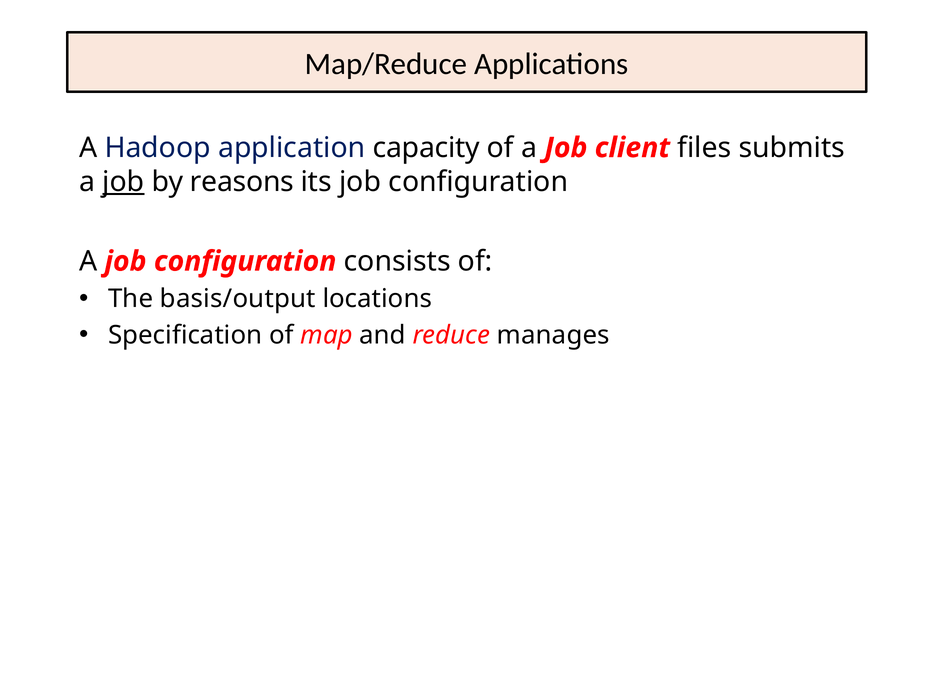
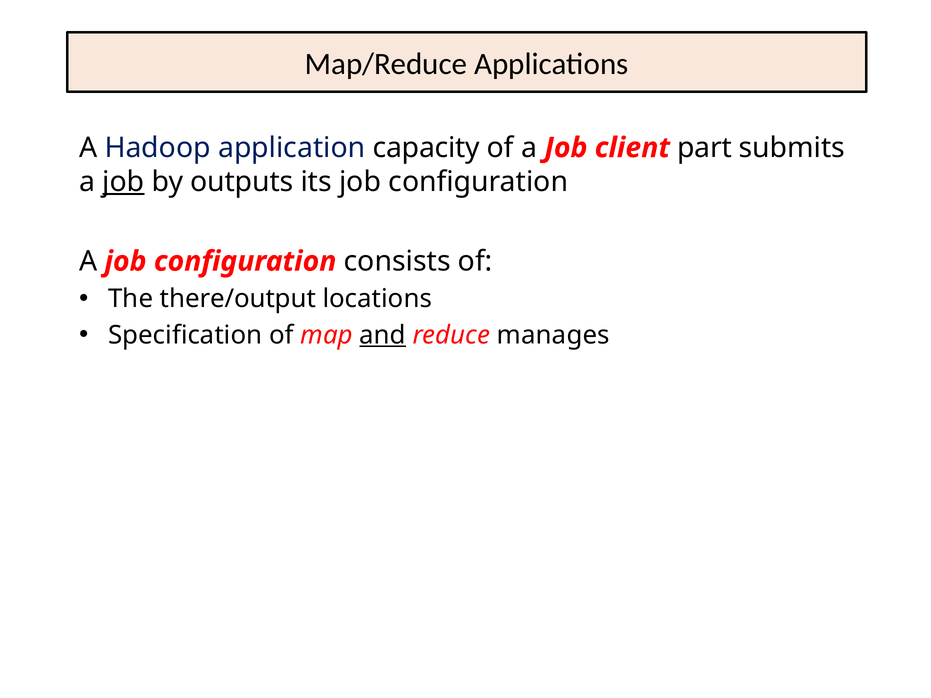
files: files -> part (705, 148)
reasons: reasons -> outputs (242, 182)
basis/output: basis/output -> there/output (238, 299)
and underline: none -> present (383, 335)
